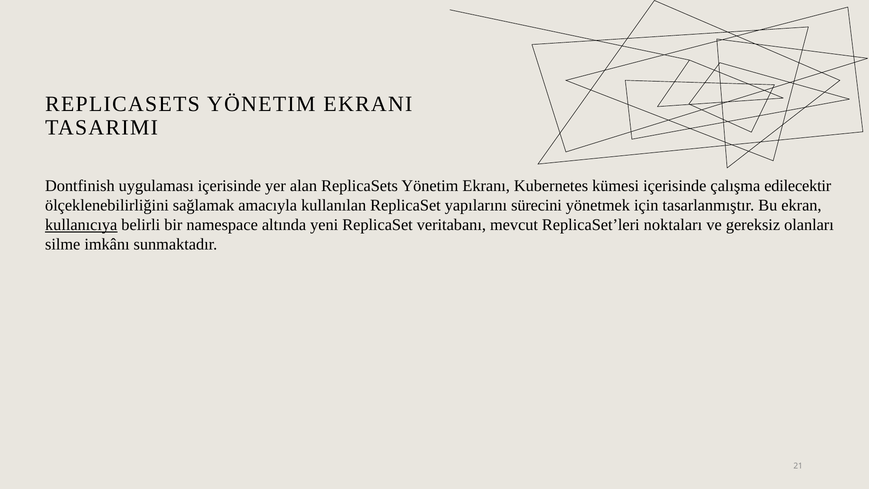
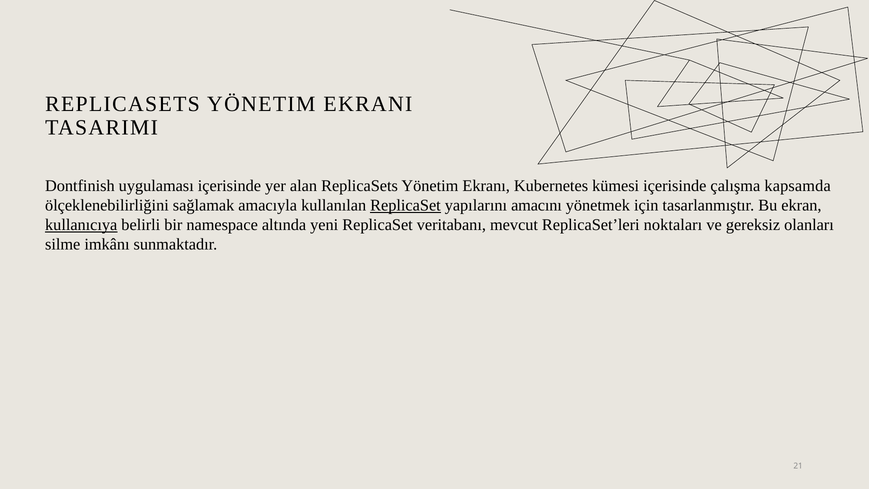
edilecektir: edilecektir -> kapsamda (798, 186)
ReplicaSet underline: none -> present (405, 205)
sürecini: sürecini -> amacını (537, 205)
